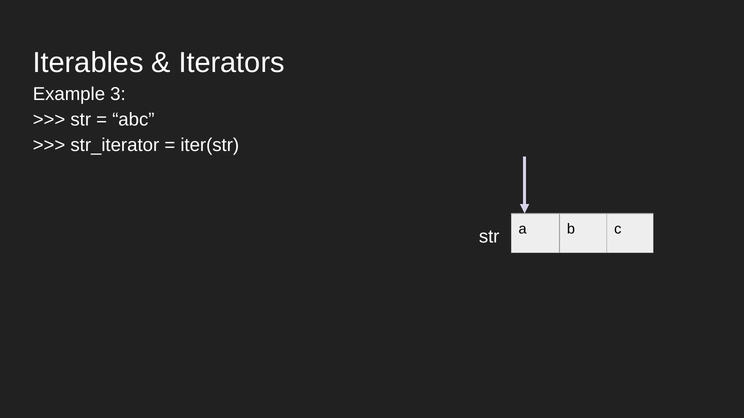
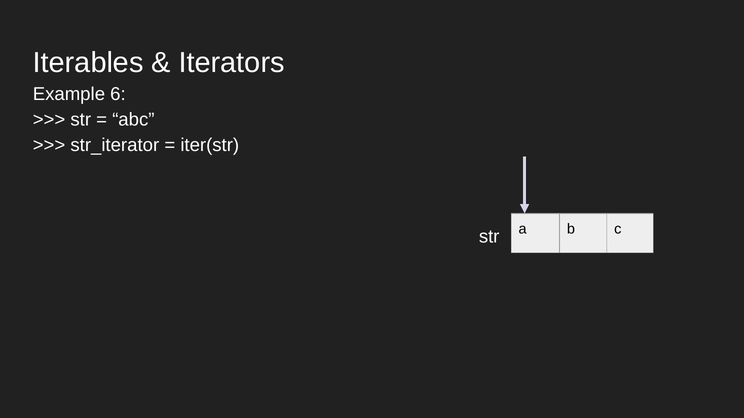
3: 3 -> 6 (118, 94)
